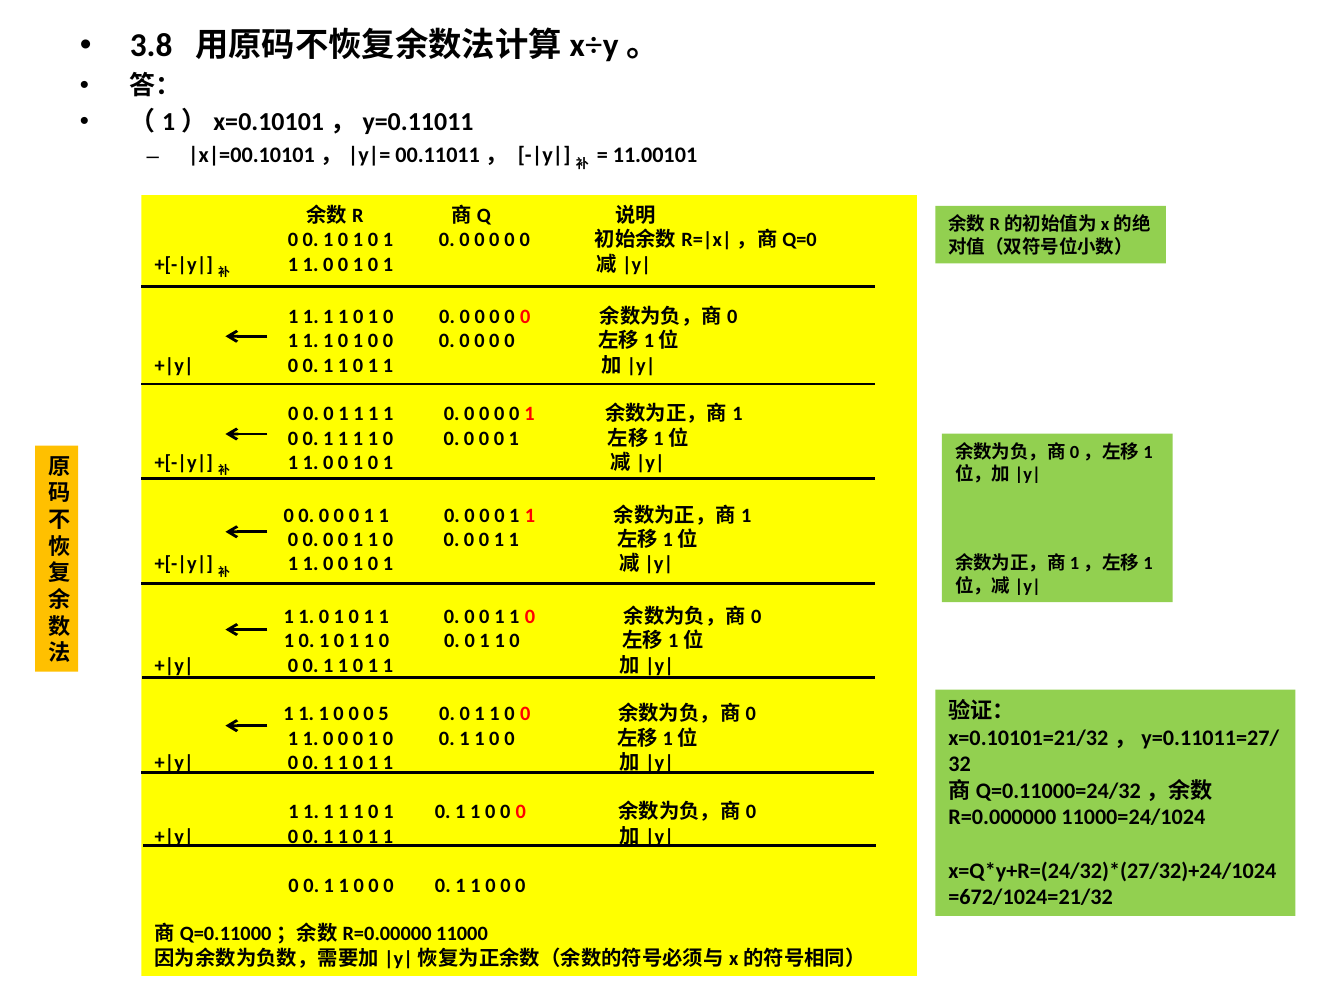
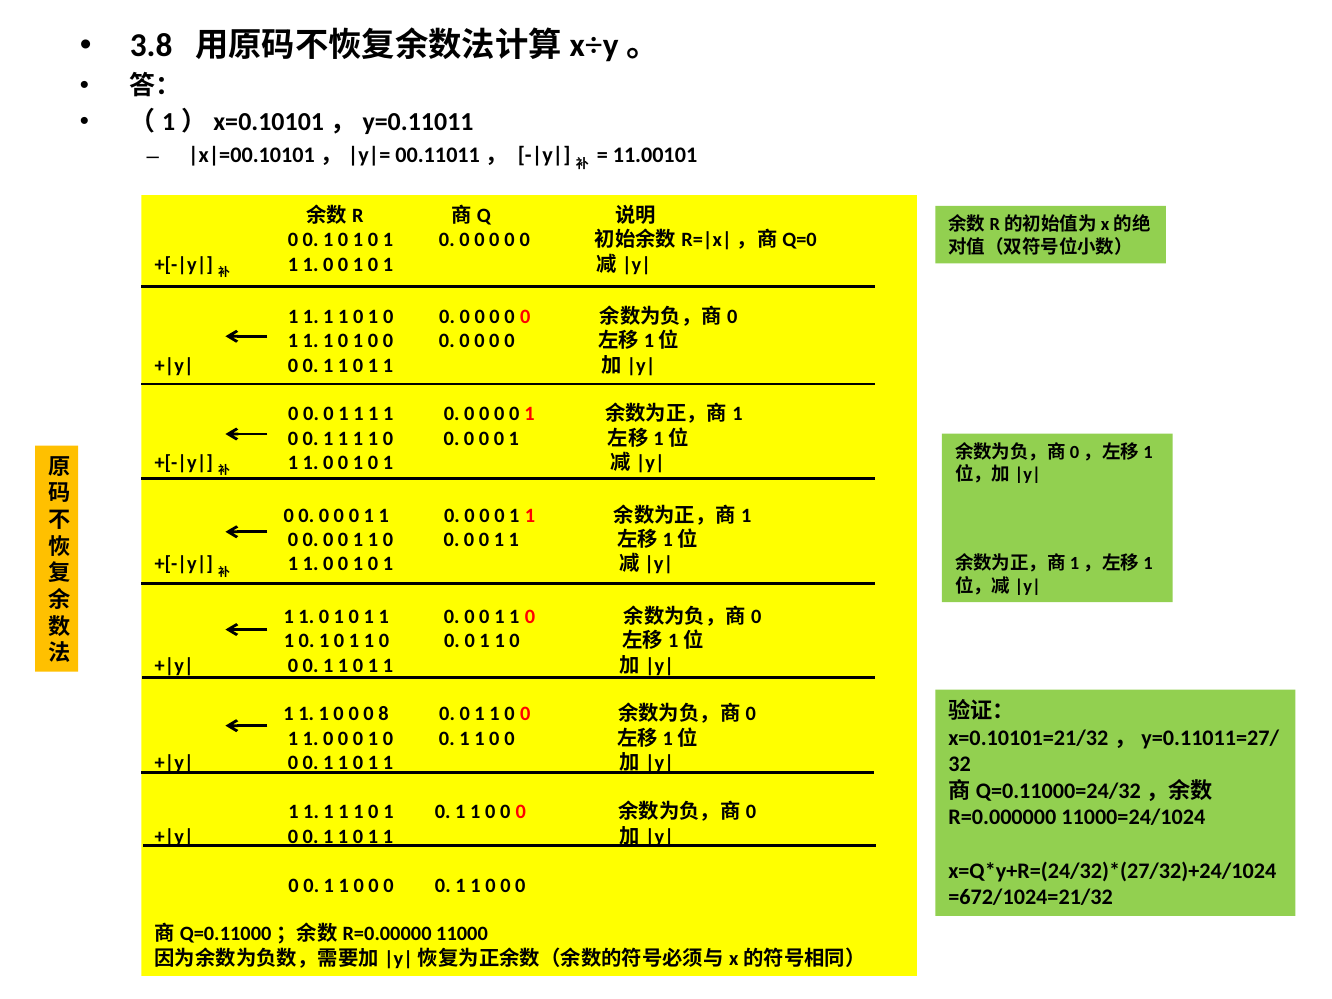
5: 5 -> 8 (384, 714)
